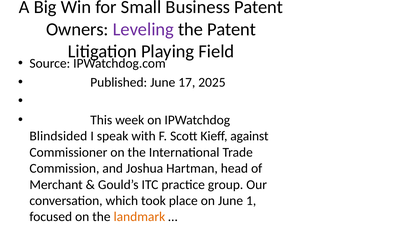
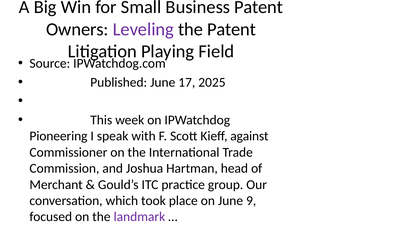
Blindsided: Blindsided -> Pioneering (58, 136)
1: 1 -> 9 (251, 200)
landmark colour: orange -> purple (139, 217)
